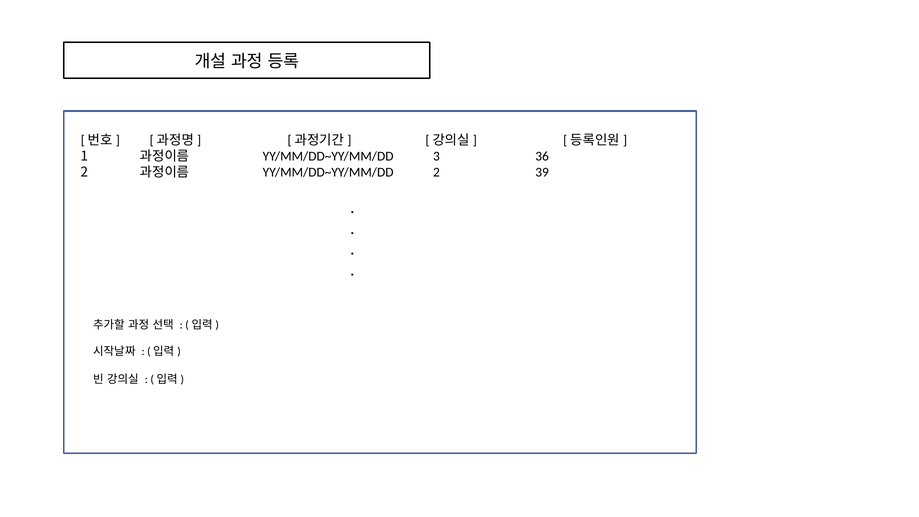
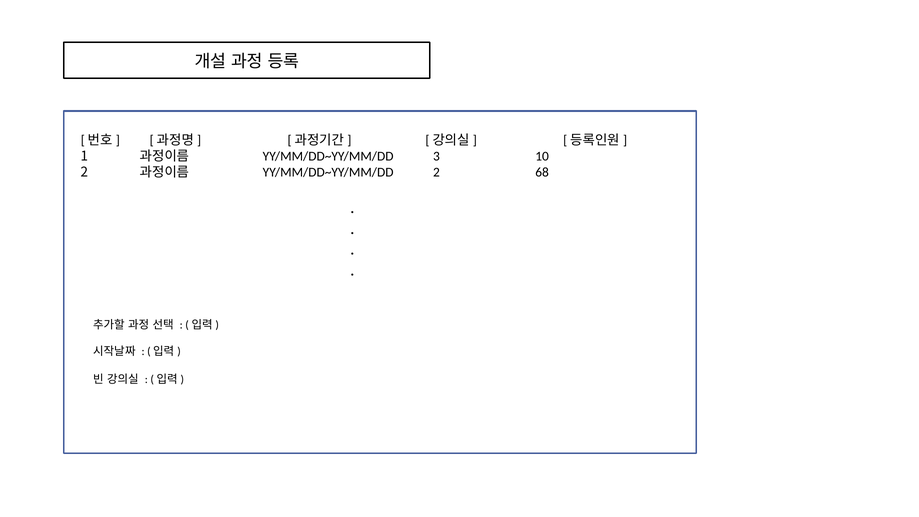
36: 36 -> 10 (542, 156)
39: 39 -> 68 (542, 172)
